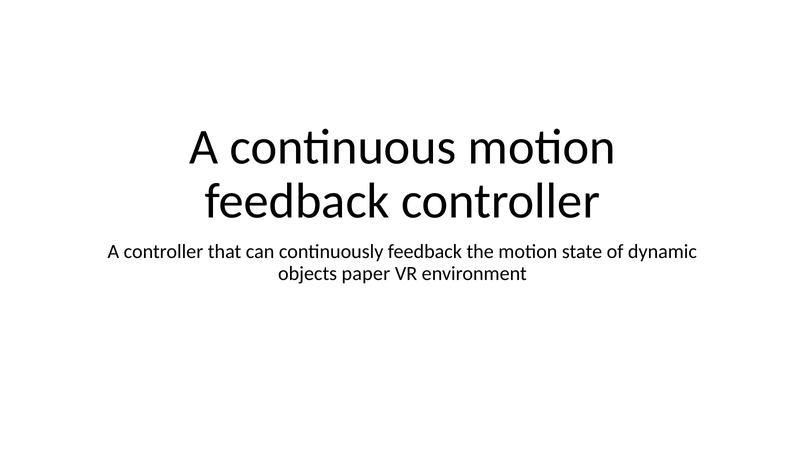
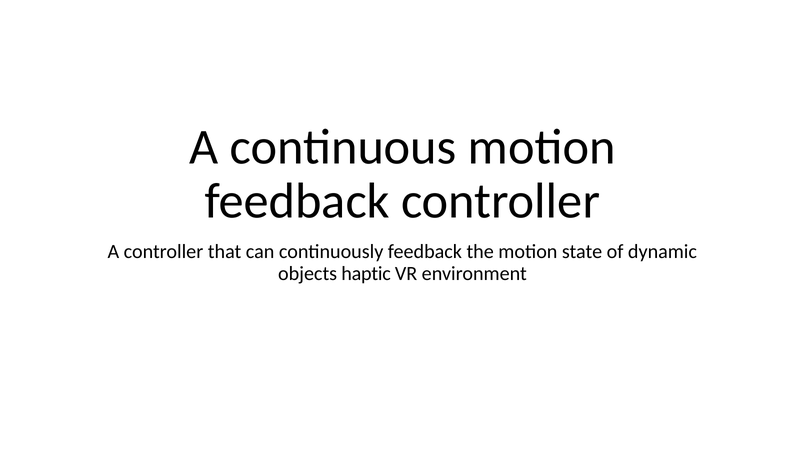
paper: paper -> haptic (366, 273)
